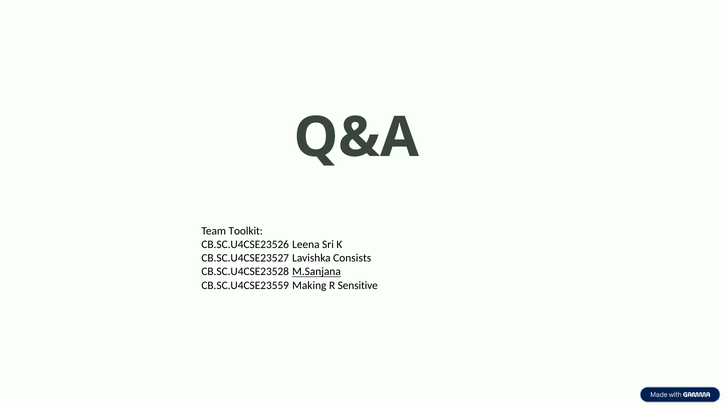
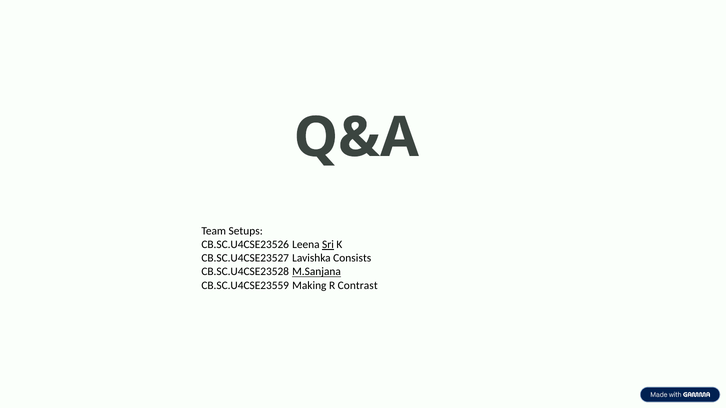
Toolkit: Toolkit -> Setups (246, 231)
Sri underline: none -> present (328, 245)
Sensitive: Sensitive -> Contrast (358, 286)
